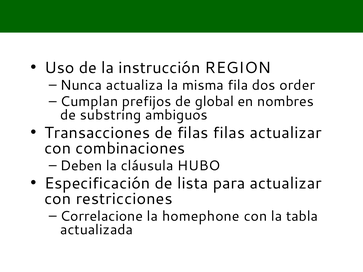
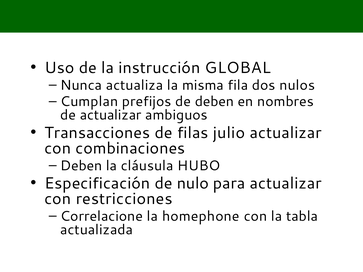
REGION: REGION -> GLOBAL (238, 68)
order: order -> nulos (297, 85)
de global: global -> deben (214, 102)
de substring: substring -> actualizar (111, 115)
filas filas: filas -> julio (229, 133)
lista: lista -> nulo (193, 183)
